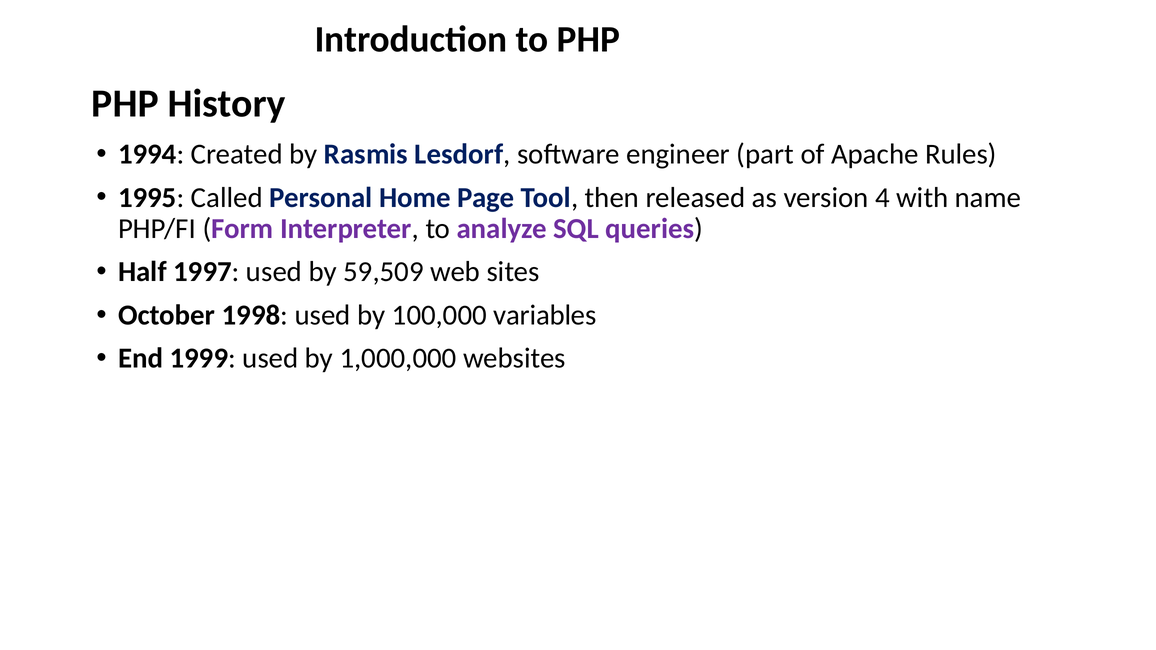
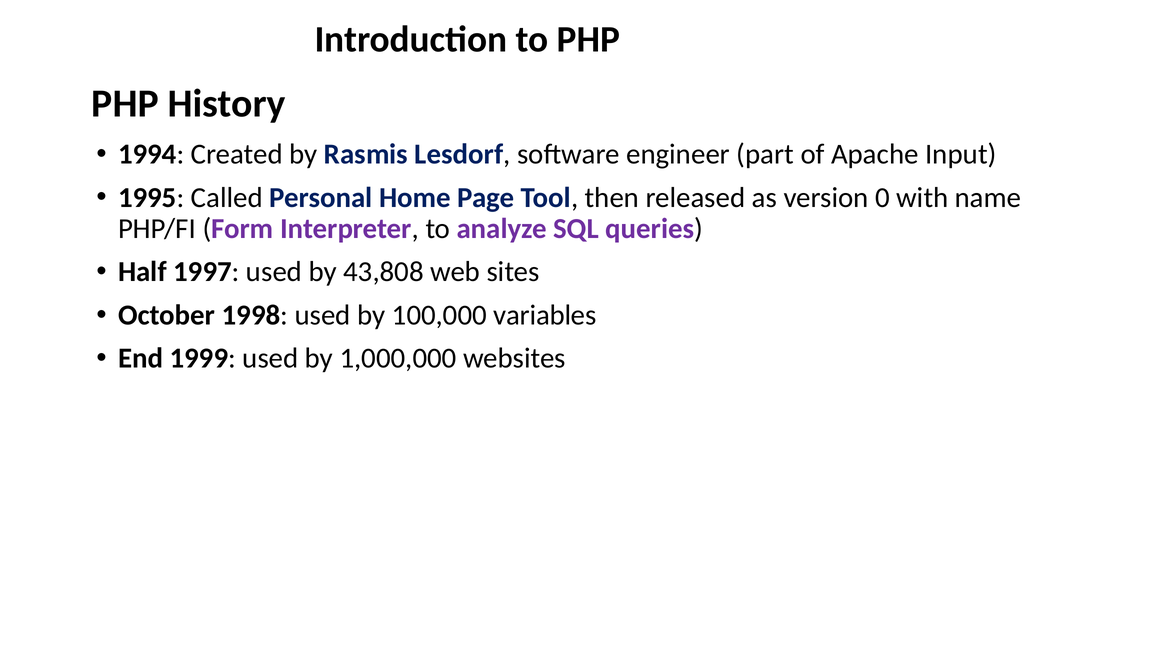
Rules: Rules -> Input (961, 154)
4: 4 -> 0 (882, 198)
59,509: 59,509 -> 43,808 (383, 272)
